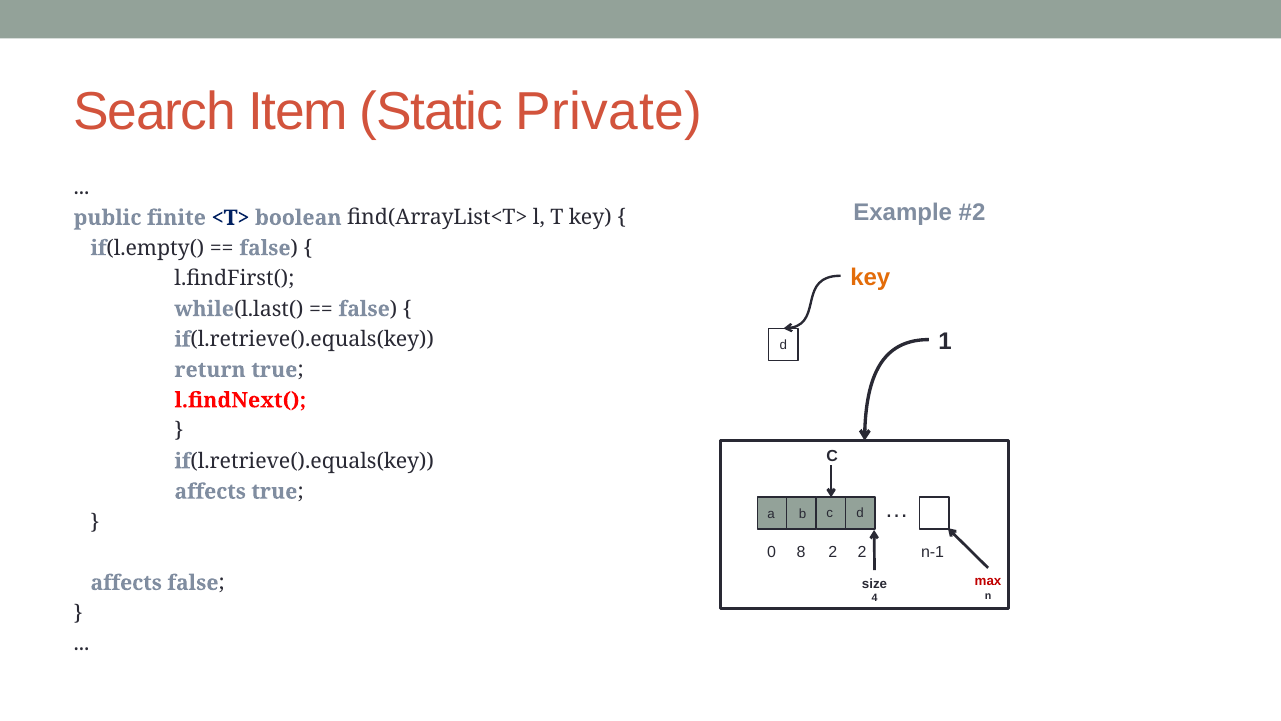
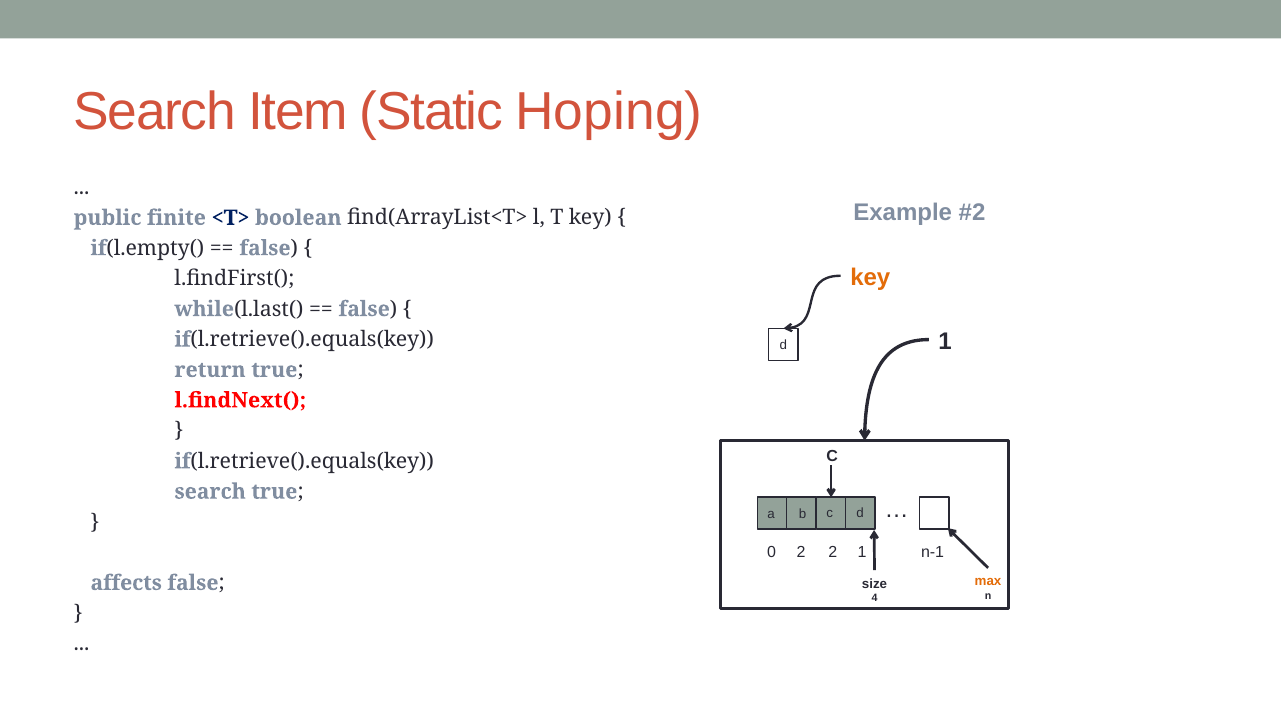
Private: Private -> Hoping (609, 112)
affects: affects -> search (210, 491)
0 8: 8 -> 2 (801, 552)
2 2: 2 -> 1 (862, 552)
max colour: red -> orange (988, 581)
